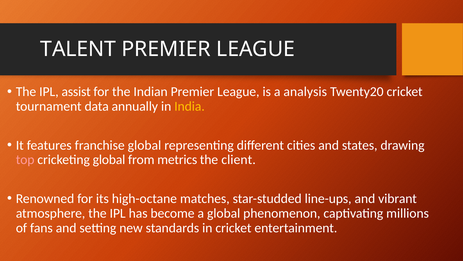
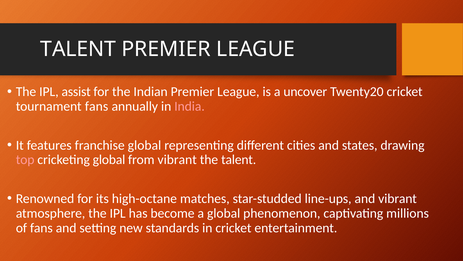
analysis: analysis -> uncover (305, 92)
tournament data: data -> fans (97, 106)
India colour: yellow -> pink (190, 106)
from metrics: metrics -> vibrant (177, 160)
the client: client -> talent (239, 160)
